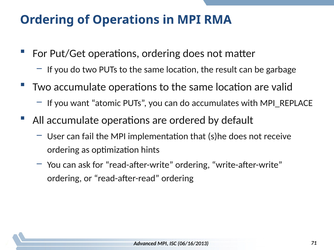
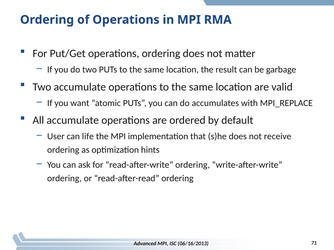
fail: fail -> life (88, 137)
